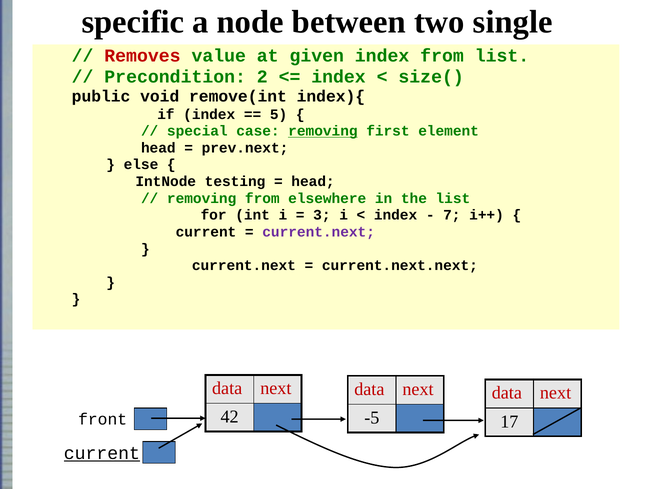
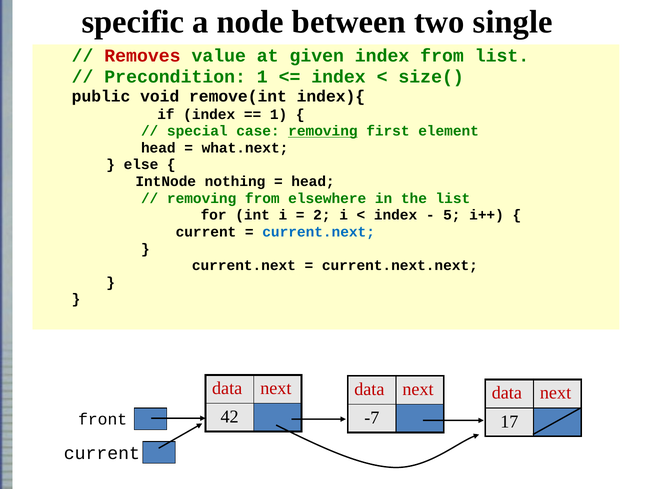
Precondition 2: 2 -> 1 (262, 77)
5: 5 -> 1 (279, 114)
prev.next: prev.next -> what.next (245, 148)
testing: testing -> nothing (235, 181)
3: 3 -> 2 (322, 215)
7: 7 -> 5 (452, 215)
current.next colour: purple -> blue (319, 232)
-5: -5 -> -7 (372, 418)
current underline: present -> none (102, 453)
